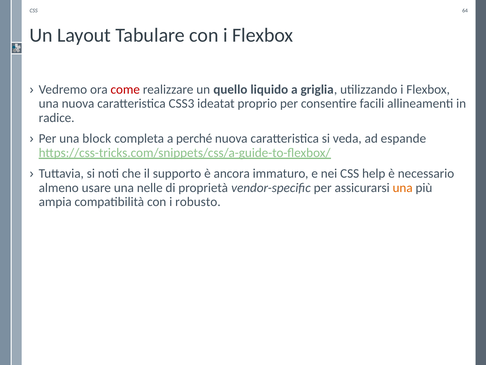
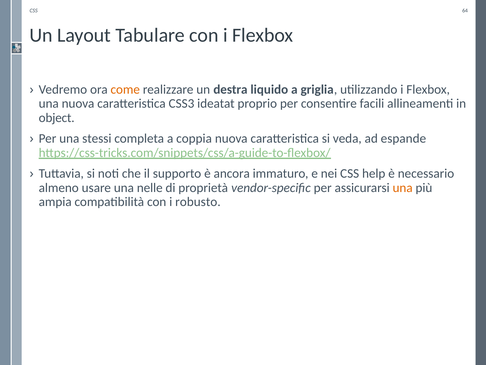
come colour: red -> orange (125, 89)
quello: quello -> destra (230, 89)
radice: radice -> object (57, 118)
block: block -> stessi (97, 138)
perché: perché -> coppia (194, 138)
